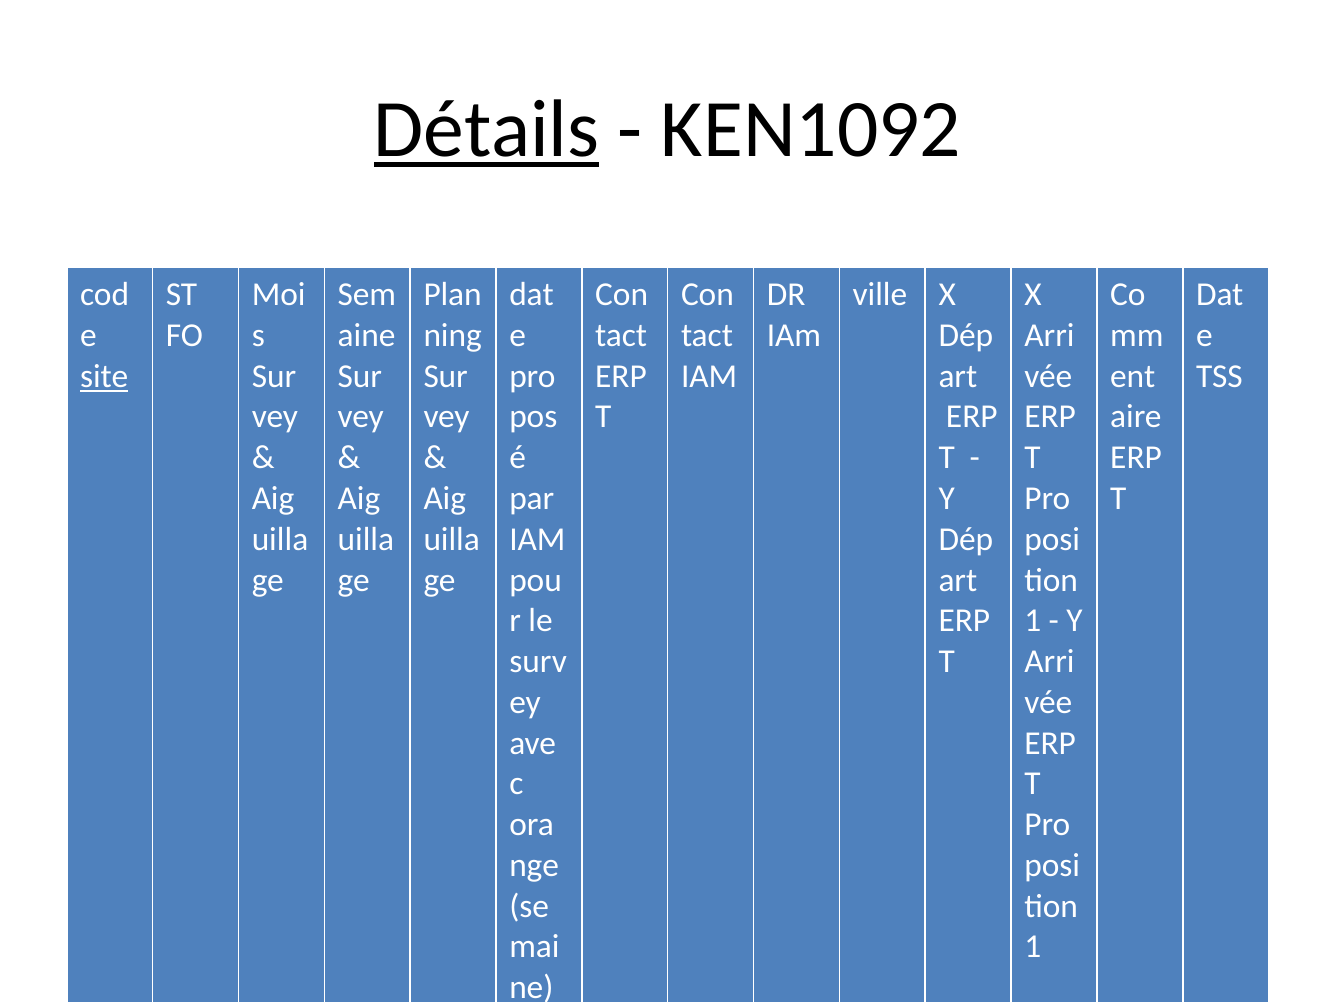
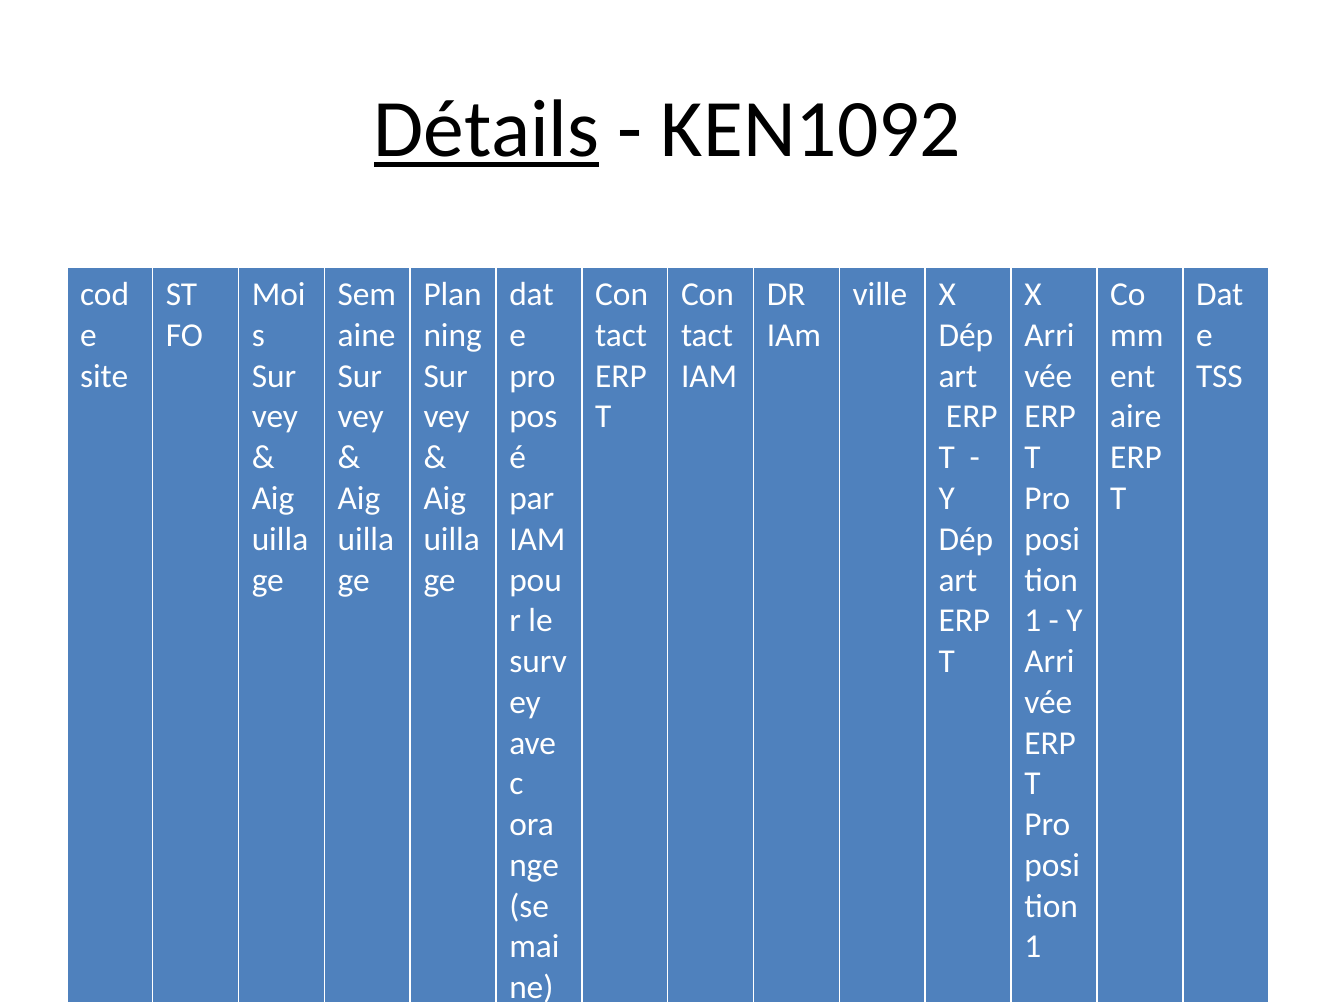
site underline: present -> none (104, 376)
